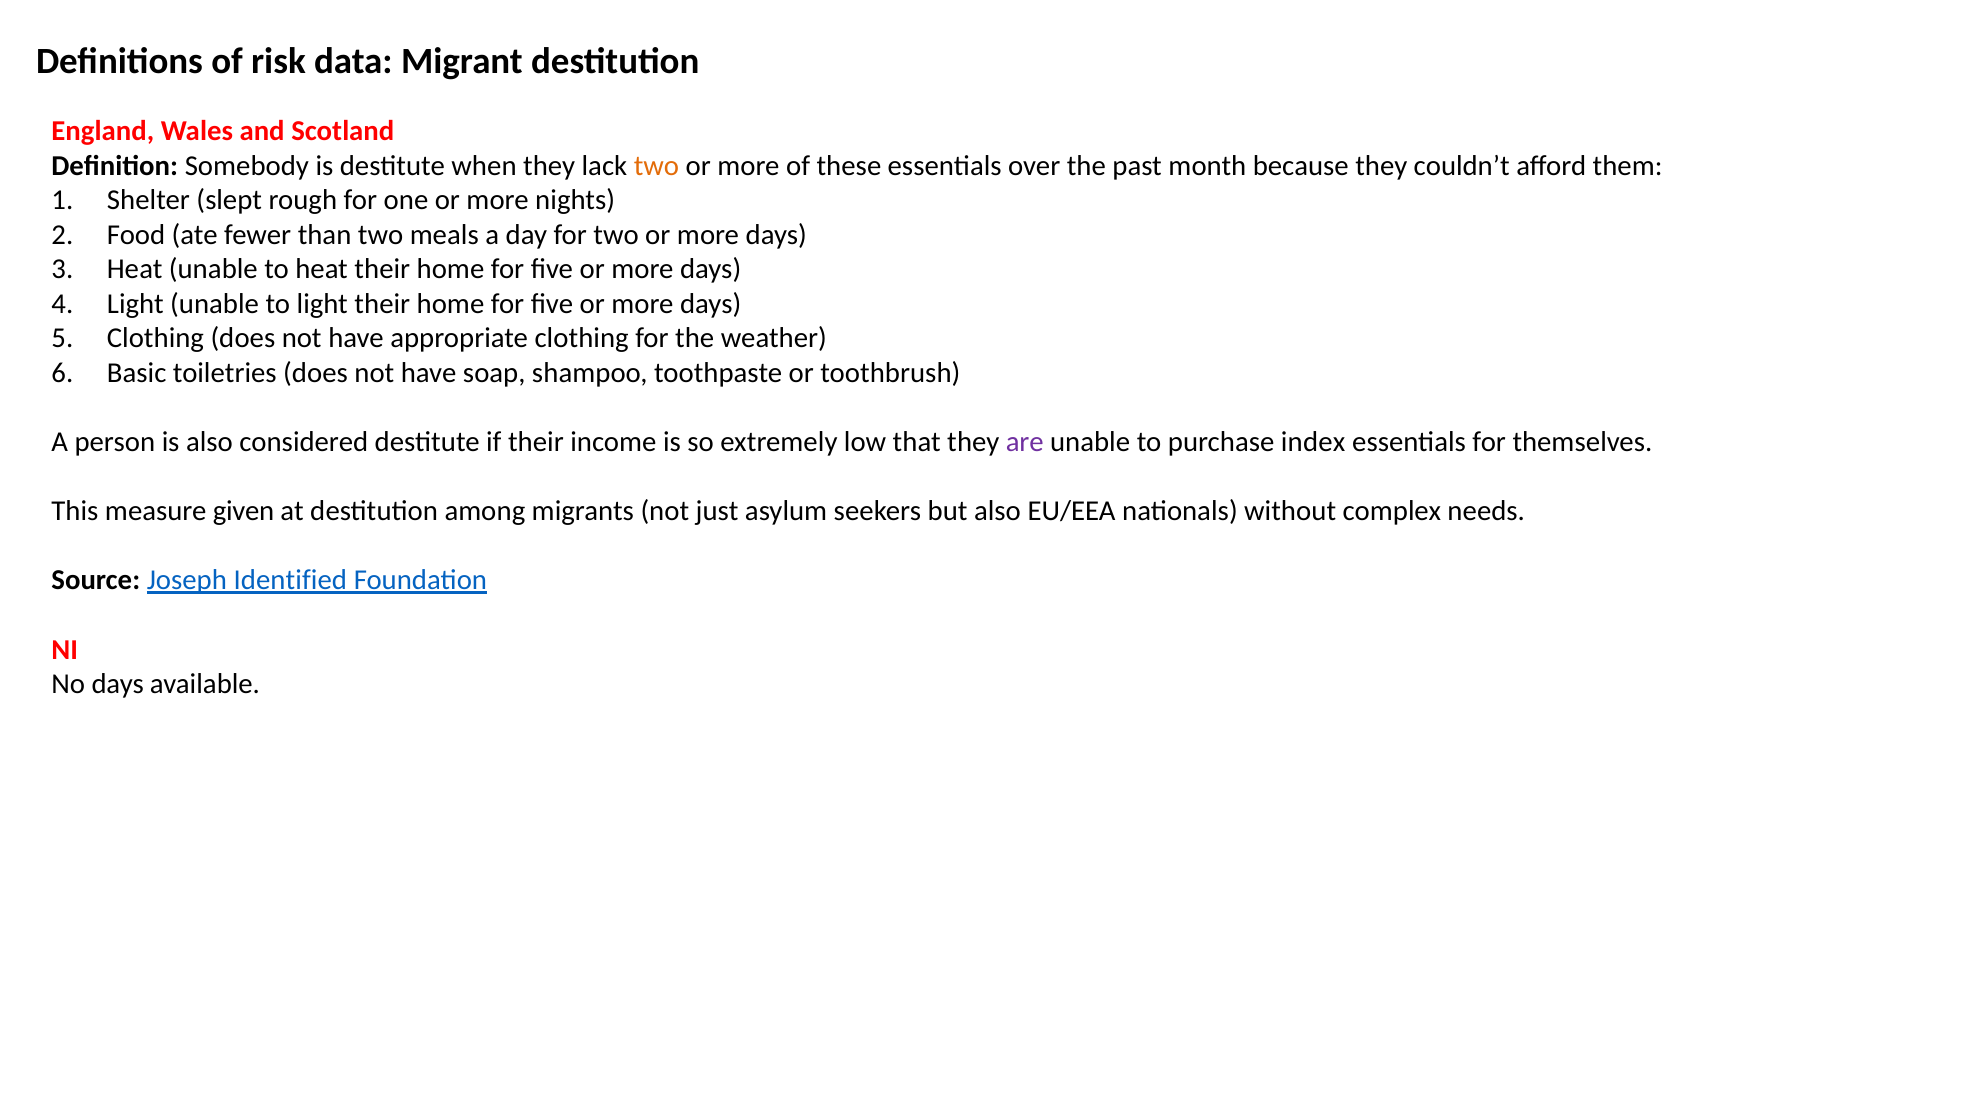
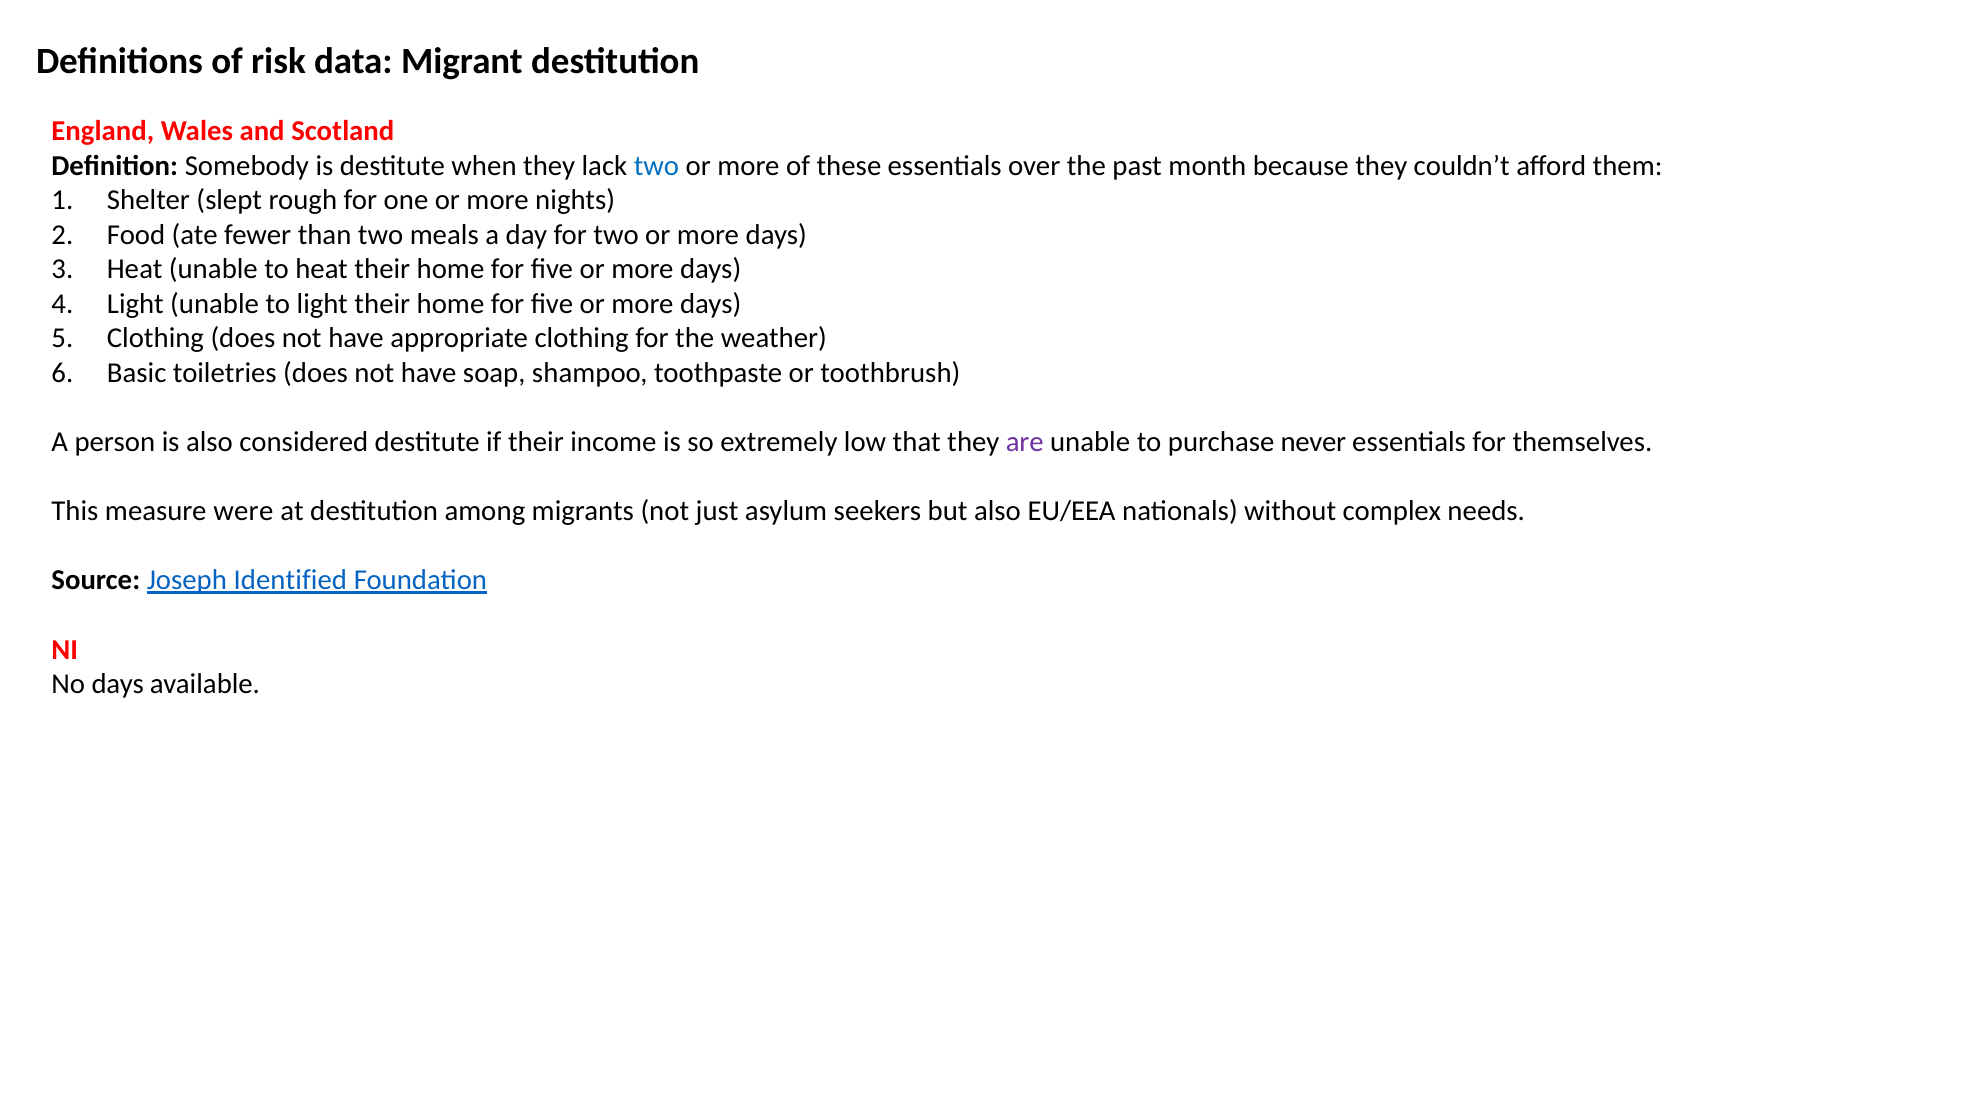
two colour: orange -> blue (656, 166)
index: index -> never (1313, 442)
given: given -> were (243, 511)
